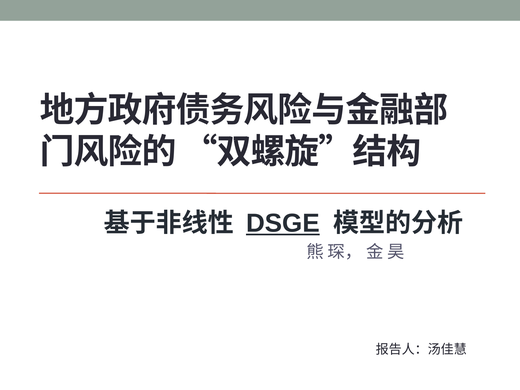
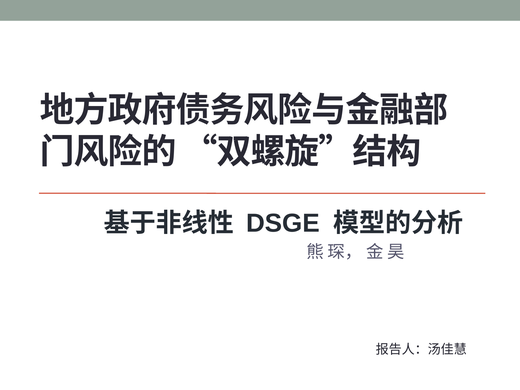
DSGE underline: present -> none (283, 223)
